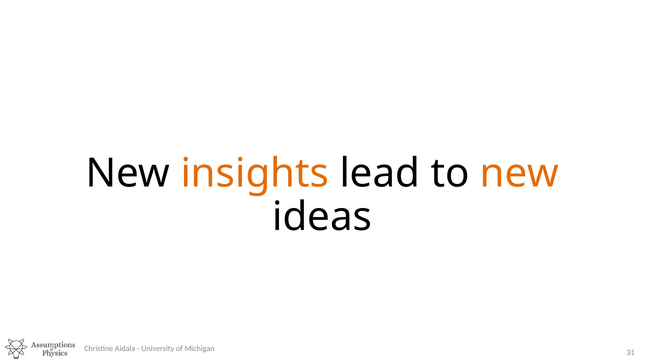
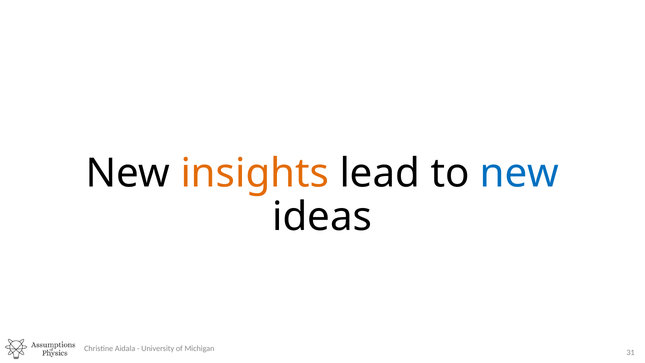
new colour: orange -> blue (519, 173)
